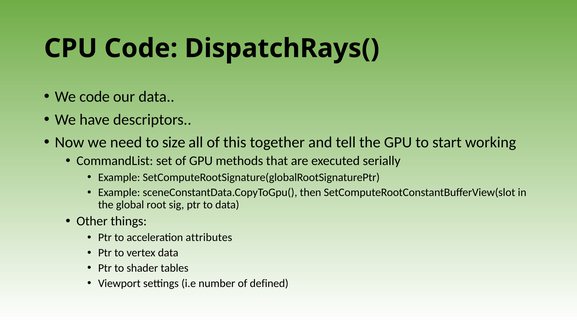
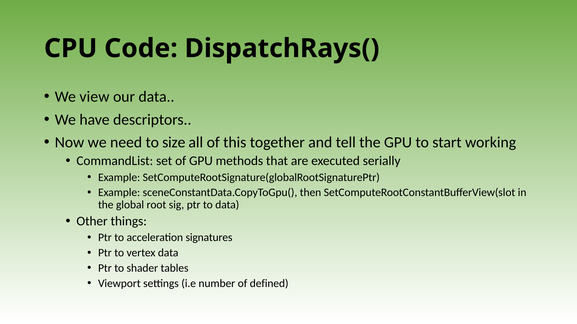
We code: code -> view (94, 97)
attributes: attributes -> signatures (209, 238)
